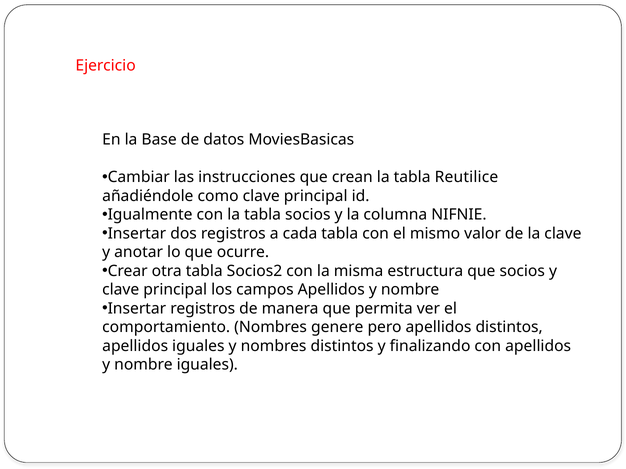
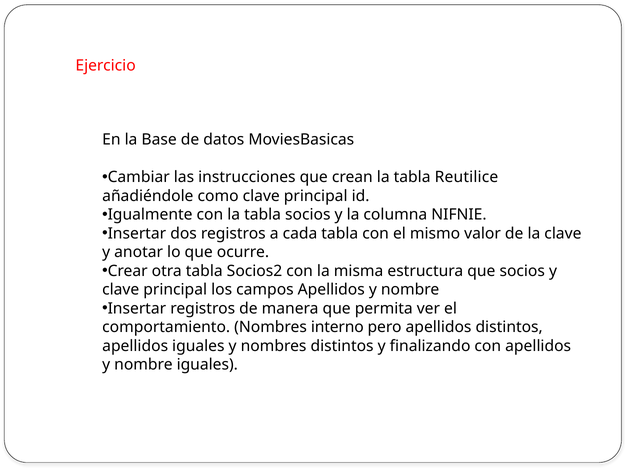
genere: genere -> interno (337, 328)
